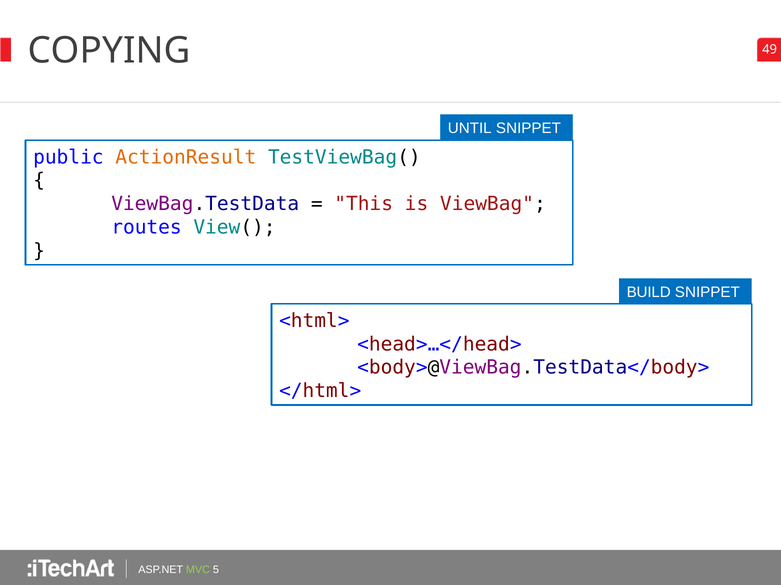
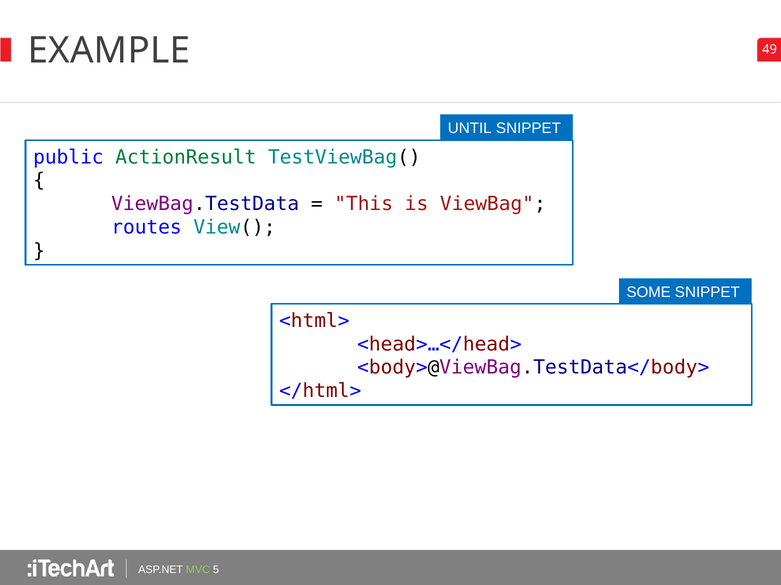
COPYING: COPYING -> EXAMPLE (109, 51)
ActionResult colour: orange -> green (186, 157)
BUILD: BUILD -> SOME (649, 293)
